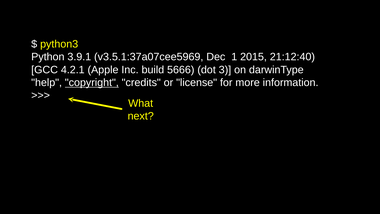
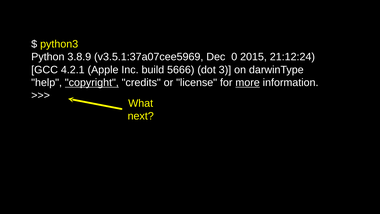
3.9.1: 3.9.1 -> 3.8.9 (79, 57)
1: 1 -> 0 (234, 57)
21:12:40: 21:12:40 -> 21:12:24 (292, 57)
more underline: none -> present (248, 83)
